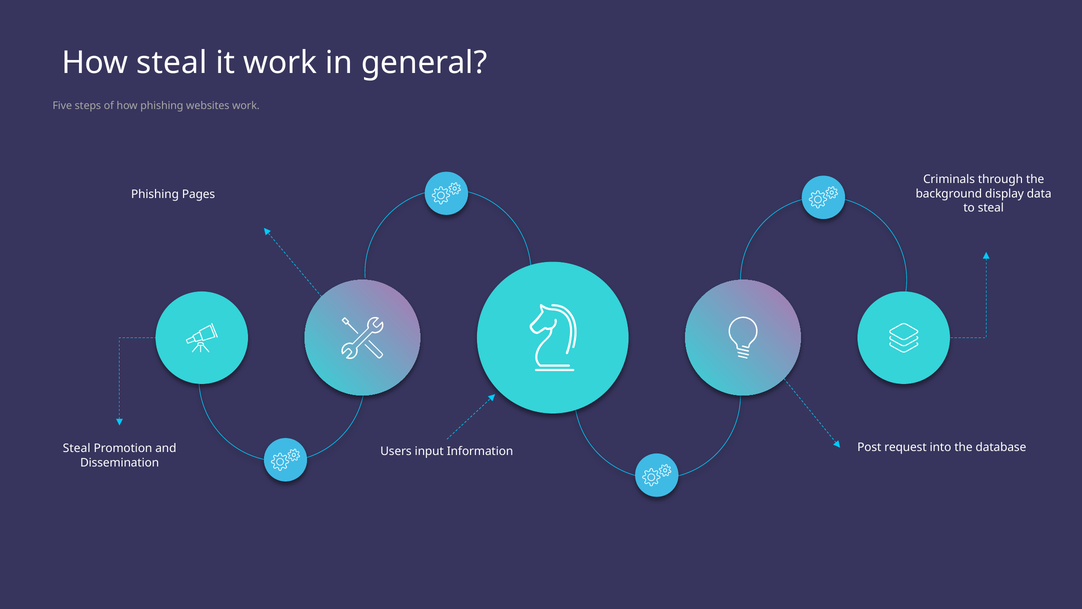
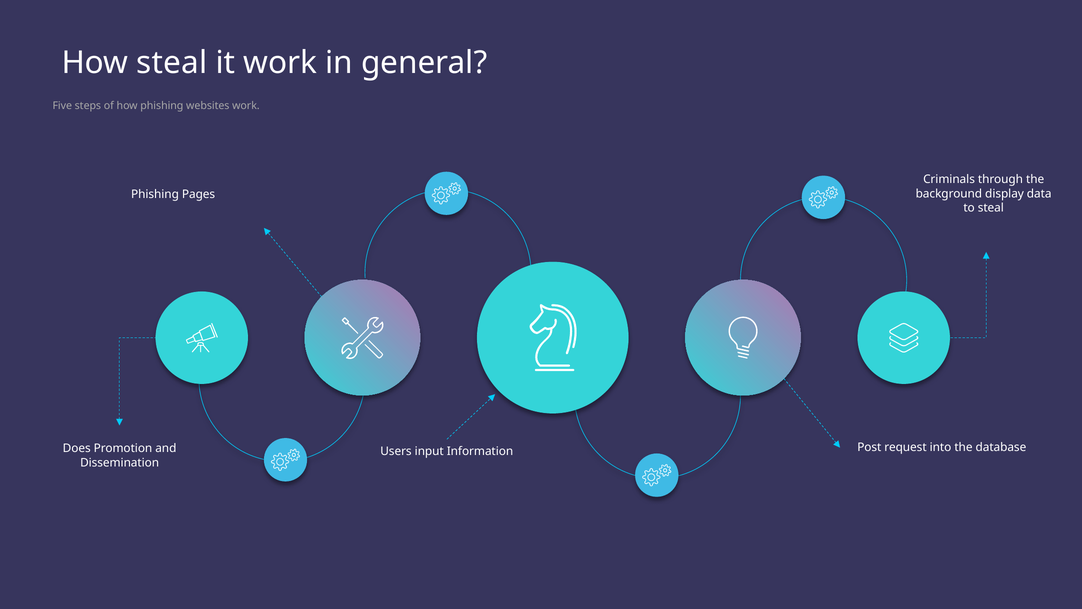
Steal: Steal -> Does (77, 448)
